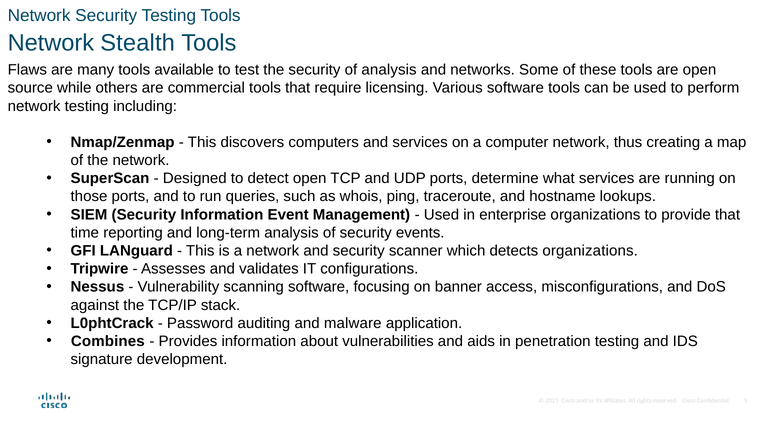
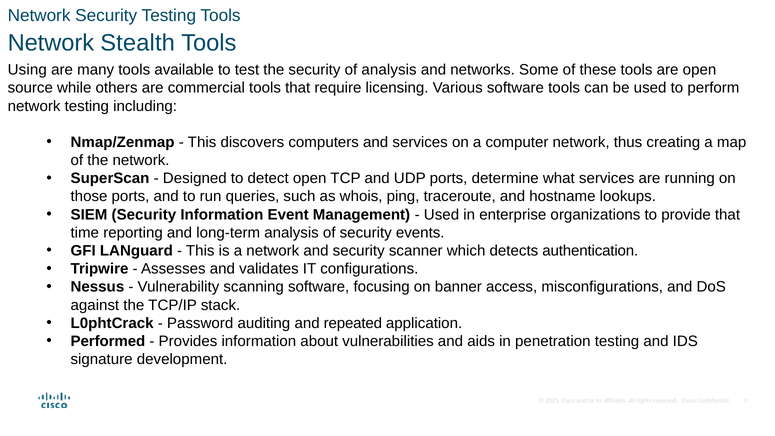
Flaws: Flaws -> Using (27, 70)
detects organizations: organizations -> authentication (590, 251)
malware: malware -> repeated (353, 323)
Combines: Combines -> Performed (108, 341)
